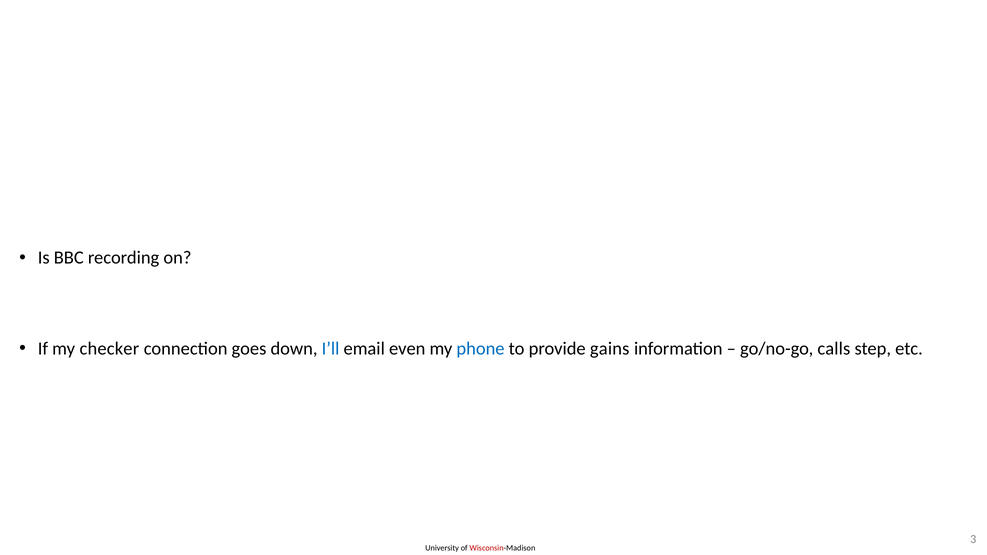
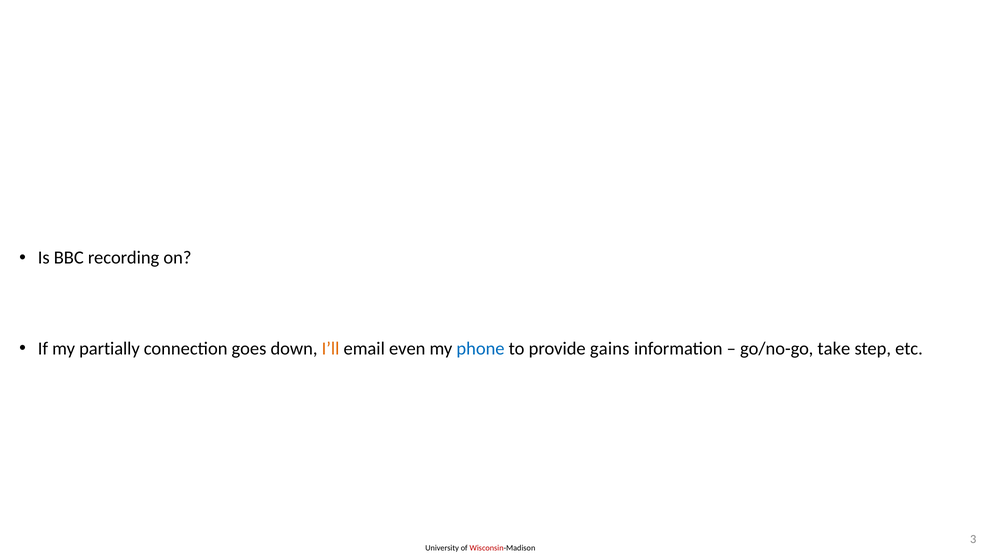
checker: checker -> partially (109, 349)
I’ll colour: blue -> orange (331, 349)
calls: calls -> take (834, 349)
